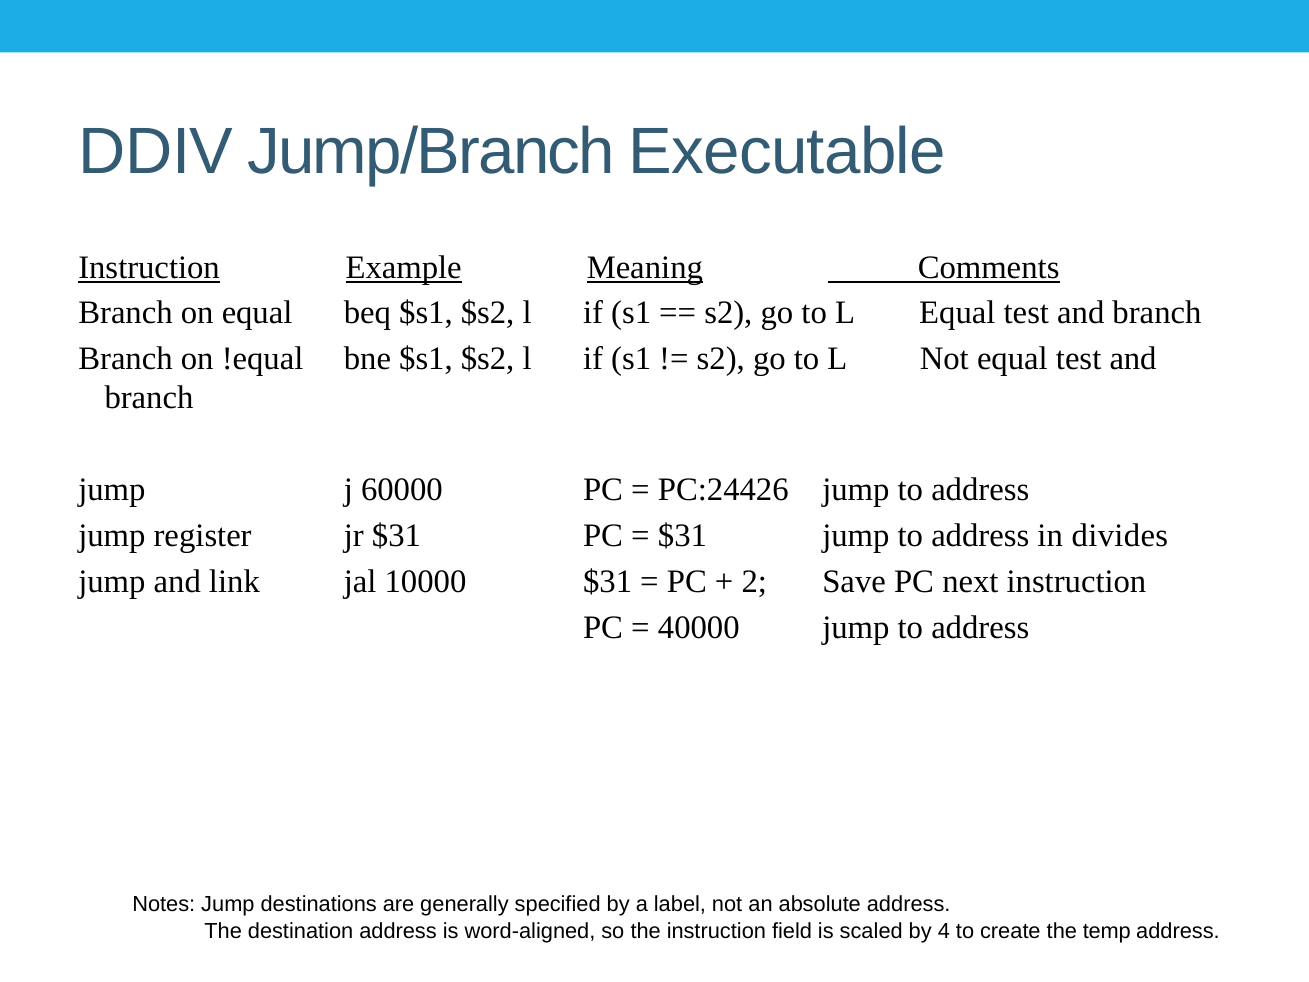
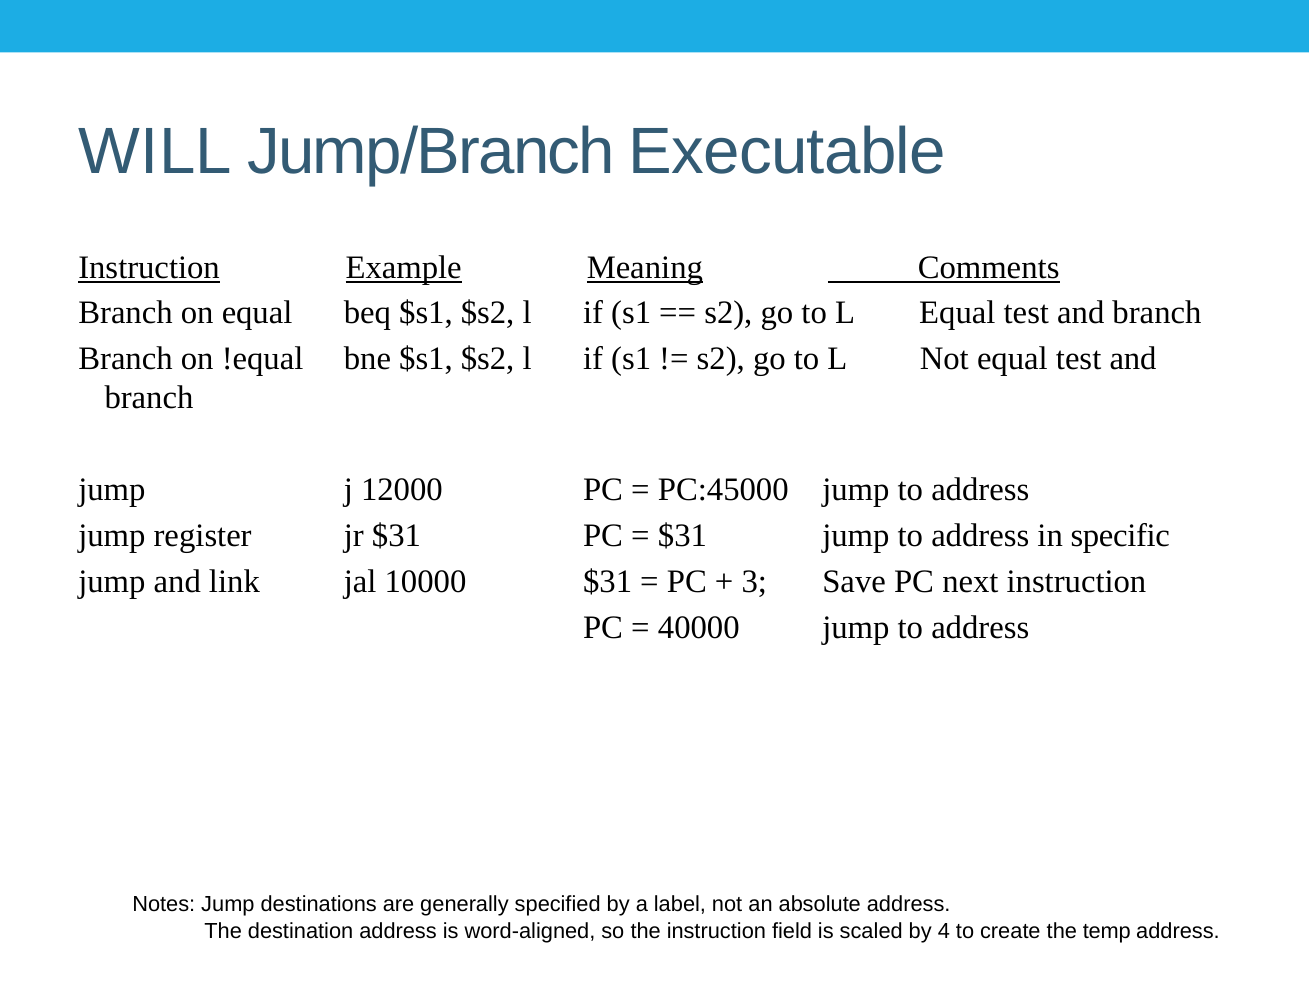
DDIV: DDIV -> WILL (155, 152)
60000: 60000 -> 12000 (402, 490)
PC:24426: PC:24426 -> PC:45000 (723, 490)
divides: divides -> specific (1120, 535)
2: 2 -> 3 (754, 581)
